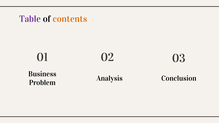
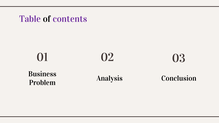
contents colour: orange -> purple (70, 19)
